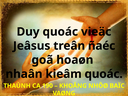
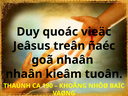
goã hoaøn: hoaøn -> nhaân (75, 60)
kieâm quoác: quoác -> tuoân (104, 74)
